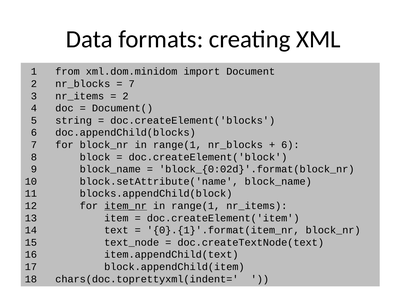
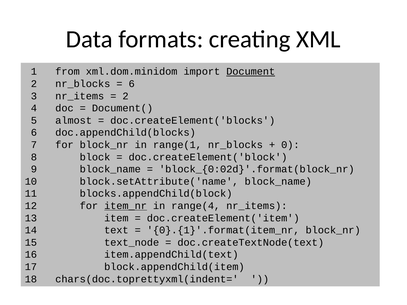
Document underline: none -> present (251, 72)
7: 7 -> 6 (132, 84)
string: string -> almost (74, 121)
6: 6 -> 0 (290, 145)
range(1: range(1 -> range(4 (196, 206)
